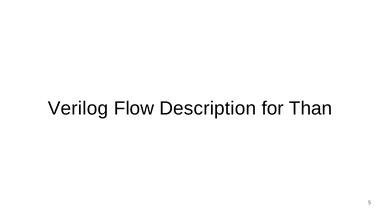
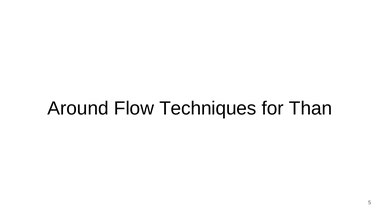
Verilog: Verilog -> Around (78, 108)
Description: Description -> Techniques (208, 108)
